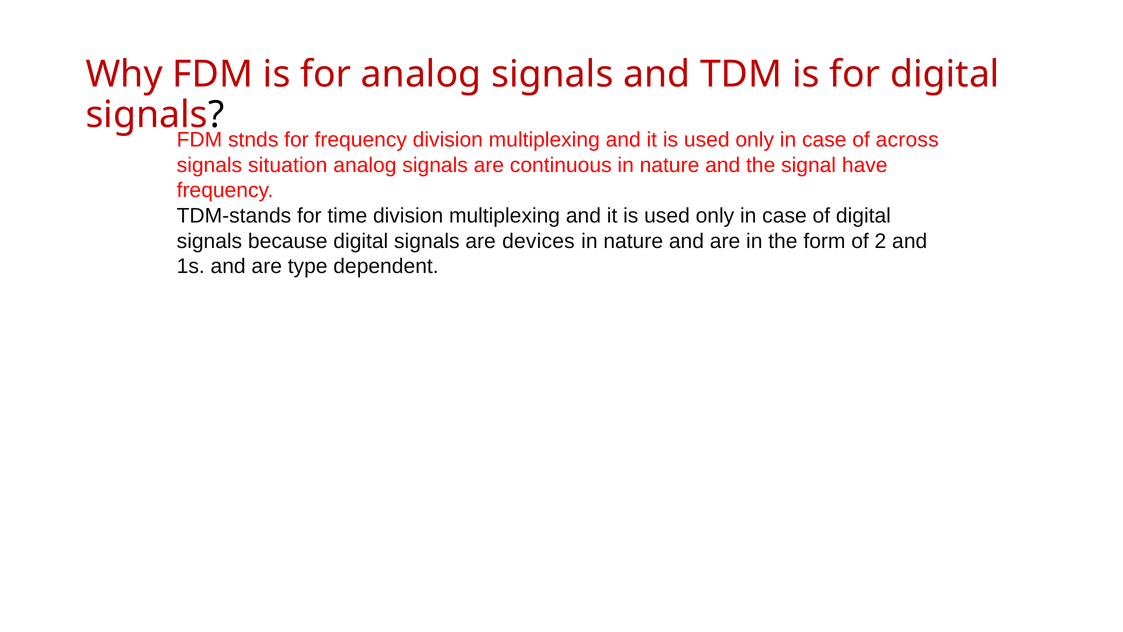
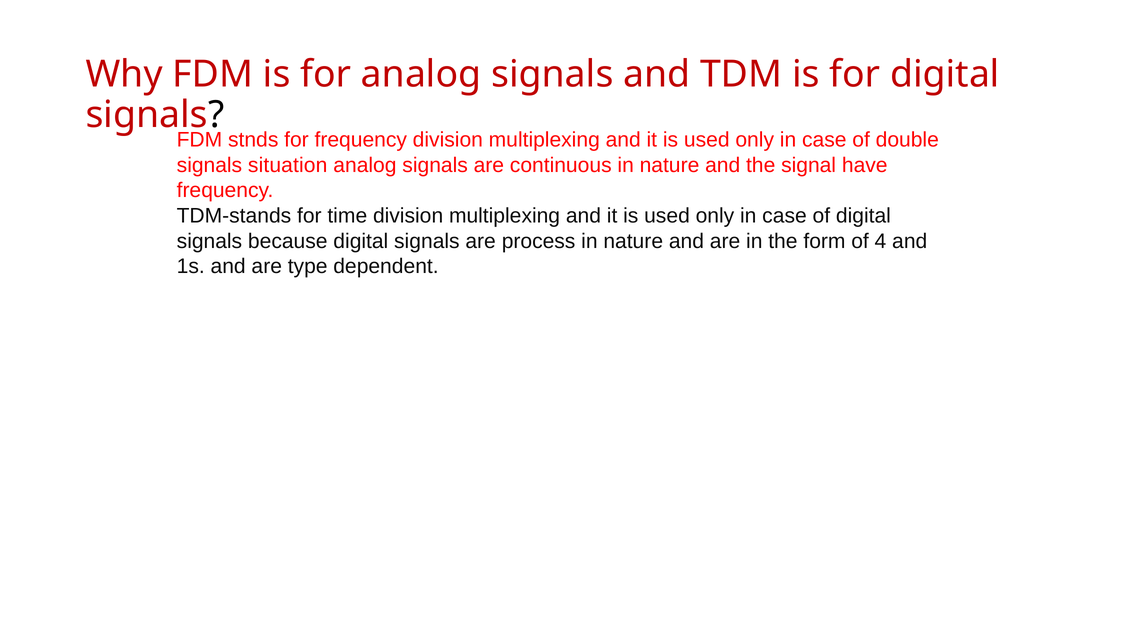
across: across -> double (907, 140)
devices: devices -> process (539, 241)
2: 2 -> 4 (880, 241)
